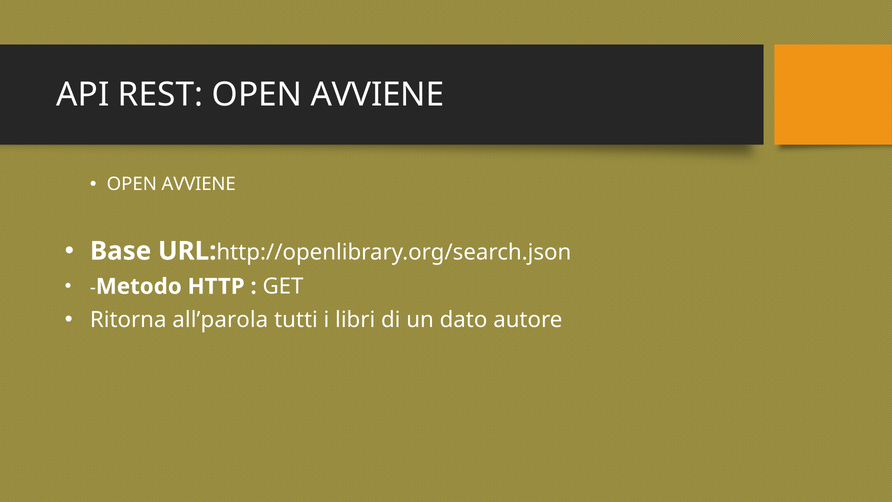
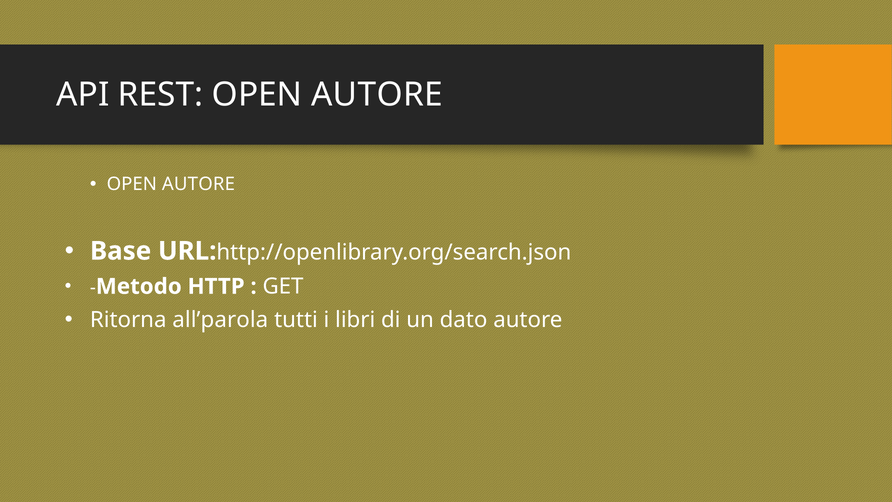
REST OPEN AVVIENE: AVVIENE -> AUTORE (377, 94)
AVVIENE: AVVIENE -> AUTORE (198, 184)
